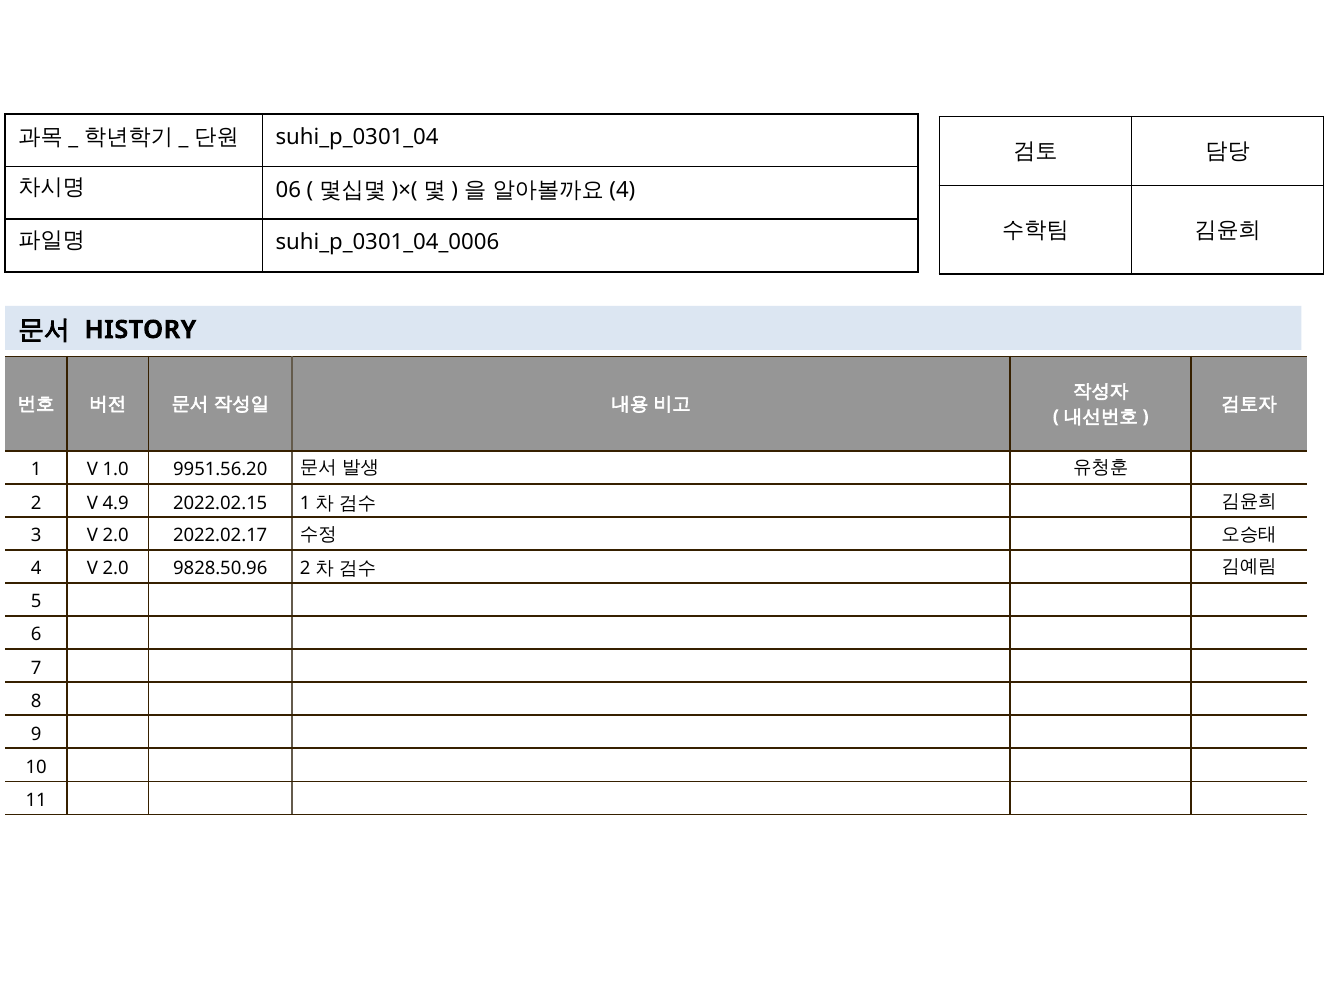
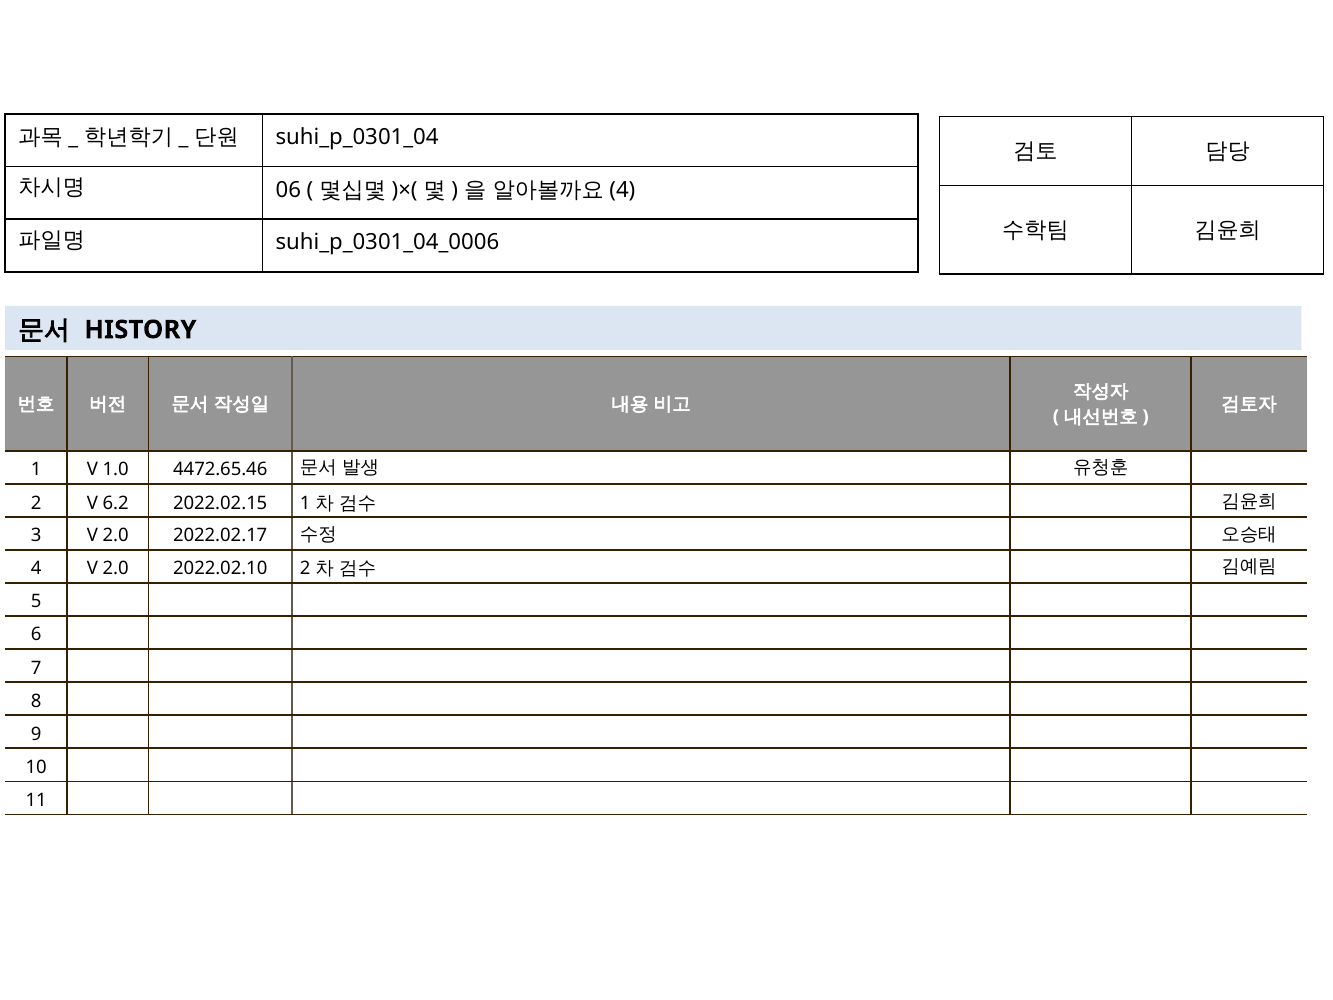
9951.56.20: 9951.56.20 -> 4472.65.46 (220, 470)
4.9: 4.9 -> 6.2 (116, 503)
9828.50.96: 9828.50.96 -> 2022.02.10 (220, 569)
